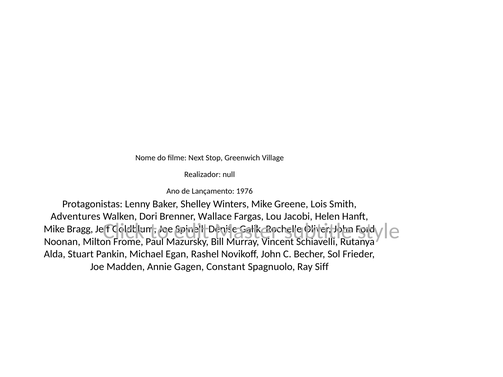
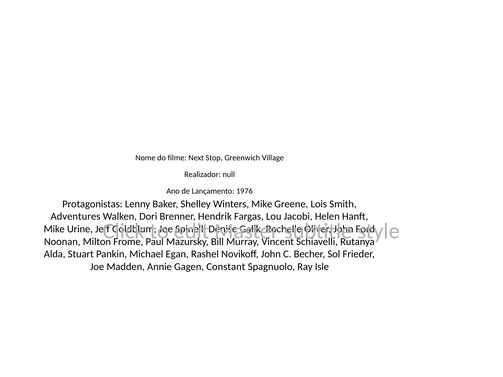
Wallace: Wallace -> Hendrik (215, 217)
Bragg: Bragg -> Urine (80, 229)
Siff: Siff -> Isle (322, 267)
